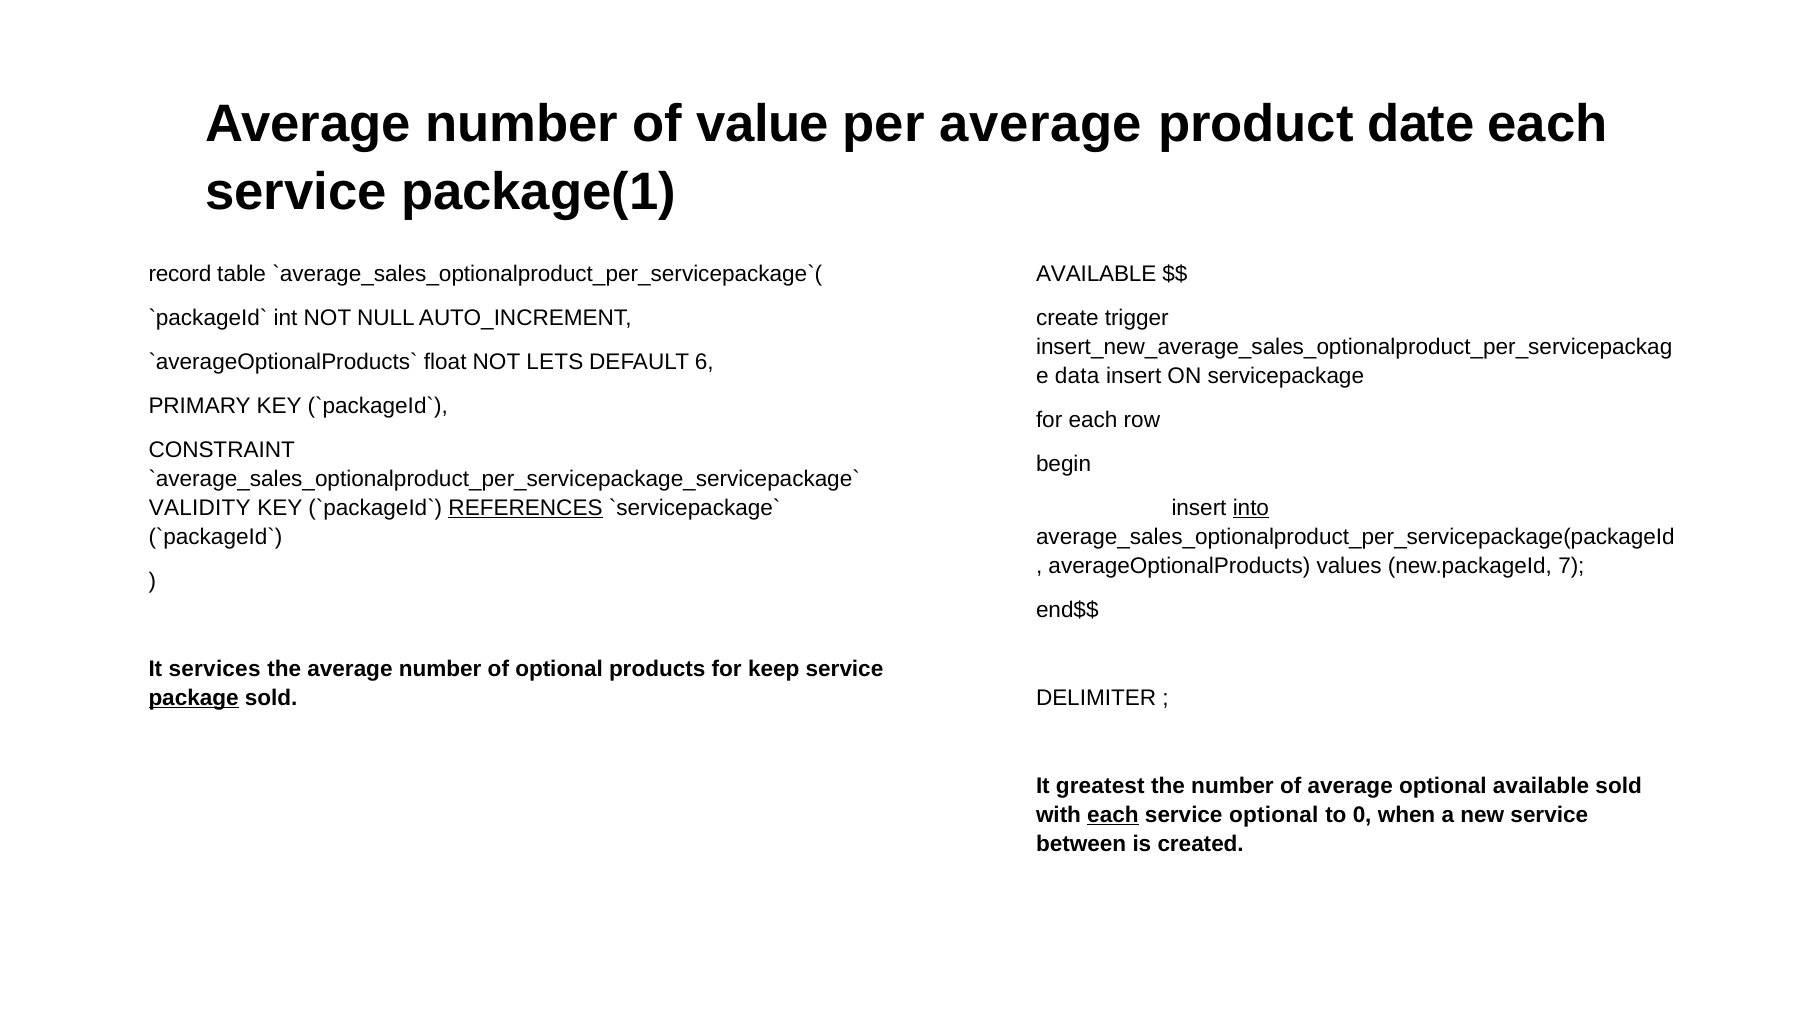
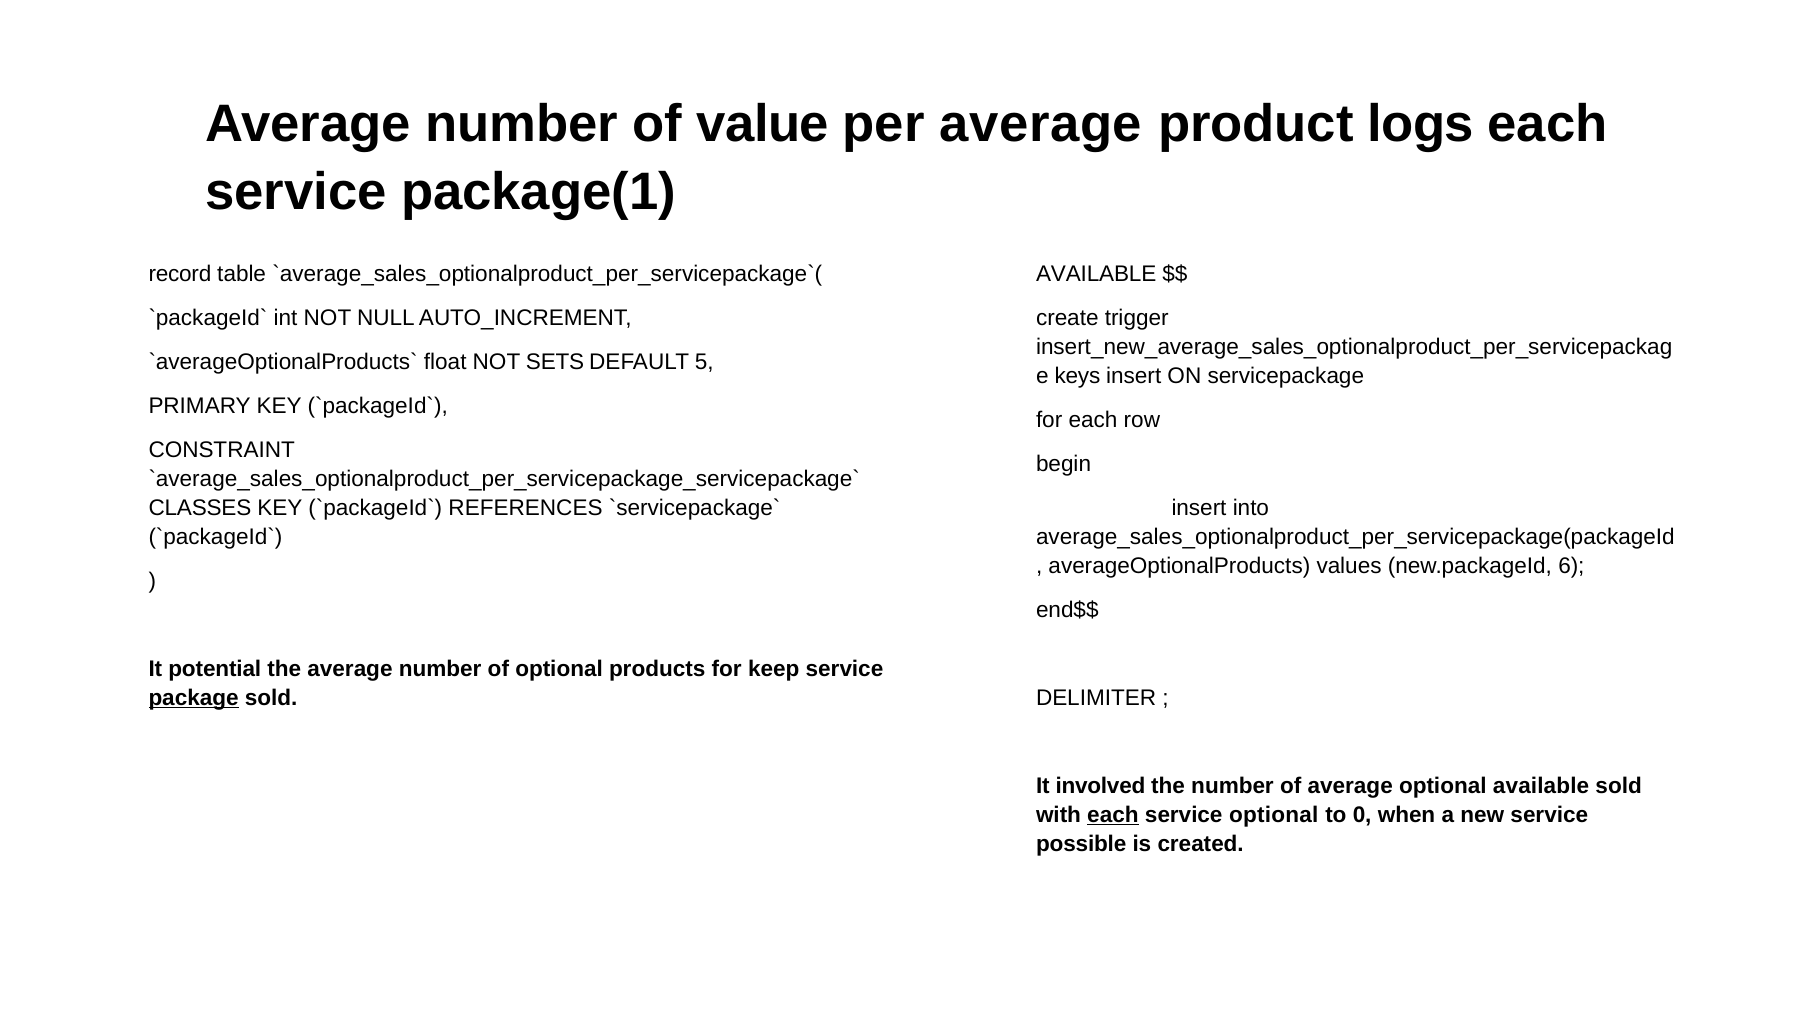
date: date -> logs (1421, 124)
LETS: LETS -> SETS (555, 362)
6: 6 -> 5 (704, 362)
data: data -> keys (1077, 376)
VALIDITY: VALIDITY -> CLASSES (200, 508)
REFERENCES underline: present -> none (526, 508)
into underline: present -> none (1251, 508)
7: 7 -> 6 (1571, 566)
services: services -> potential (215, 669)
greatest: greatest -> involved (1100, 786)
between: between -> possible (1081, 844)
